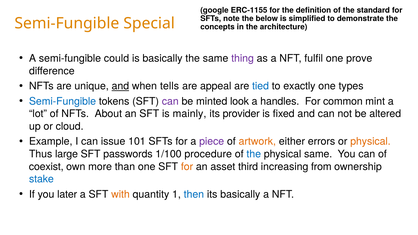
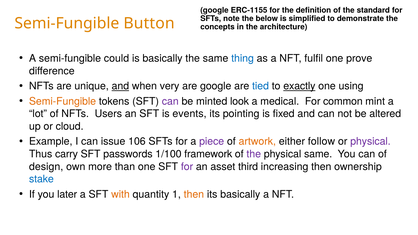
Special: Special -> Button (149, 23)
thing colour: purple -> blue (243, 58)
tells: tells -> very (170, 86)
are appeal: appeal -> google (216, 86)
exactly underline: none -> present (299, 86)
types: types -> using (351, 86)
Semi-Fungible colour: blue -> orange (63, 101)
handles: handles -> medical (280, 101)
About: About -> Users (108, 114)
mainly: mainly -> events (190, 114)
provider: provider -> pointing (241, 114)
101: 101 -> 106 (137, 142)
errors: errors -> follow (321, 142)
physical colour: orange -> purple (370, 142)
large: large -> carry (67, 154)
procedure: procedure -> framework (208, 154)
the colour: blue -> purple (254, 154)
coexist: coexist -> design (46, 167)
for colour: orange -> purple (187, 167)
increasing from: from -> then (321, 167)
then colour: blue -> orange (194, 194)
